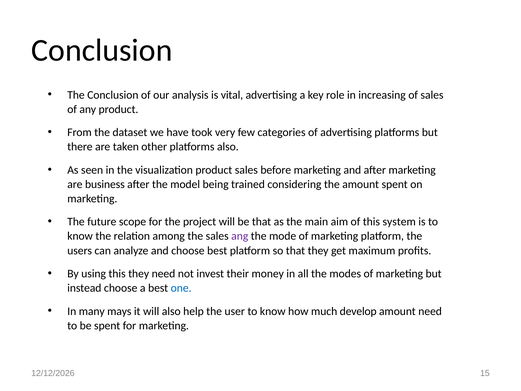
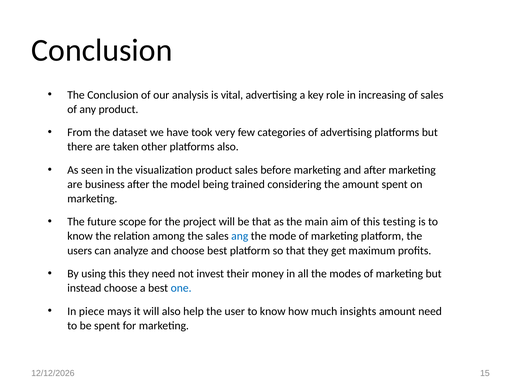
system: system -> testing (399, 222)
ang colour: purple -> blue (240, 236)
many: many -> piece (92, 311)
develop: develop -> insights (358, 311)
